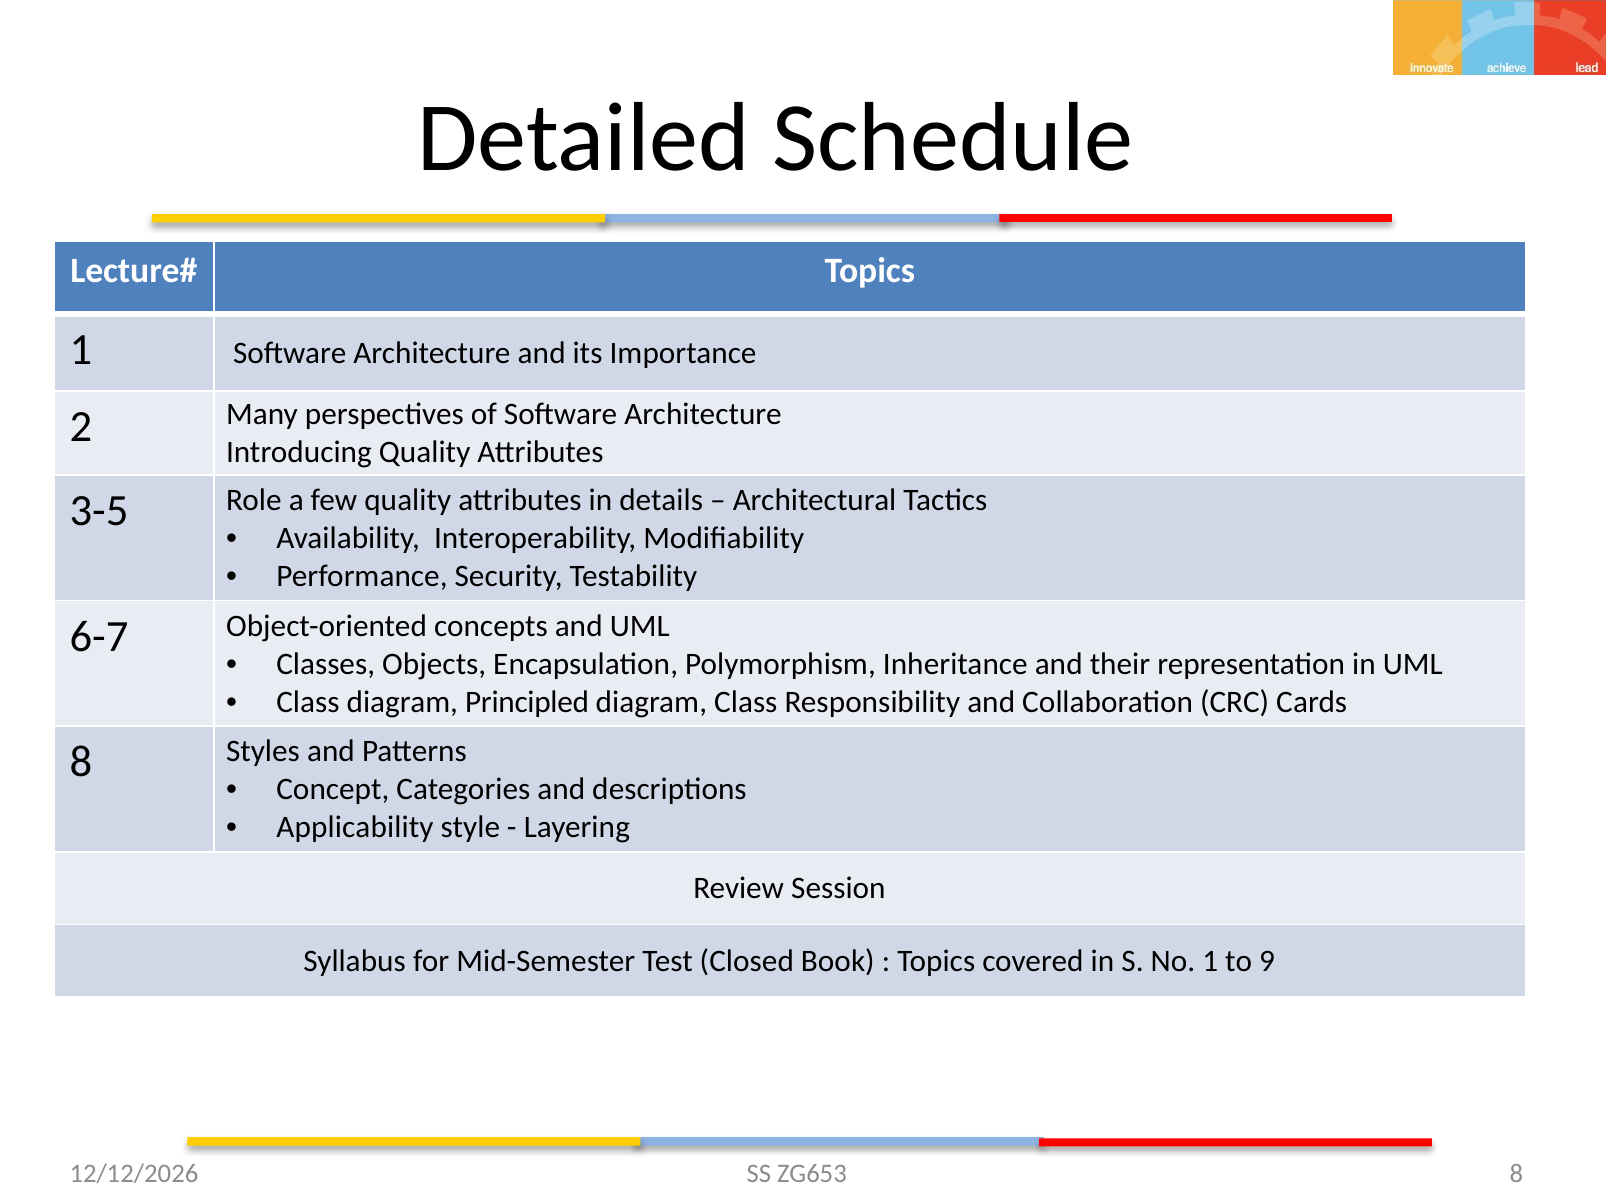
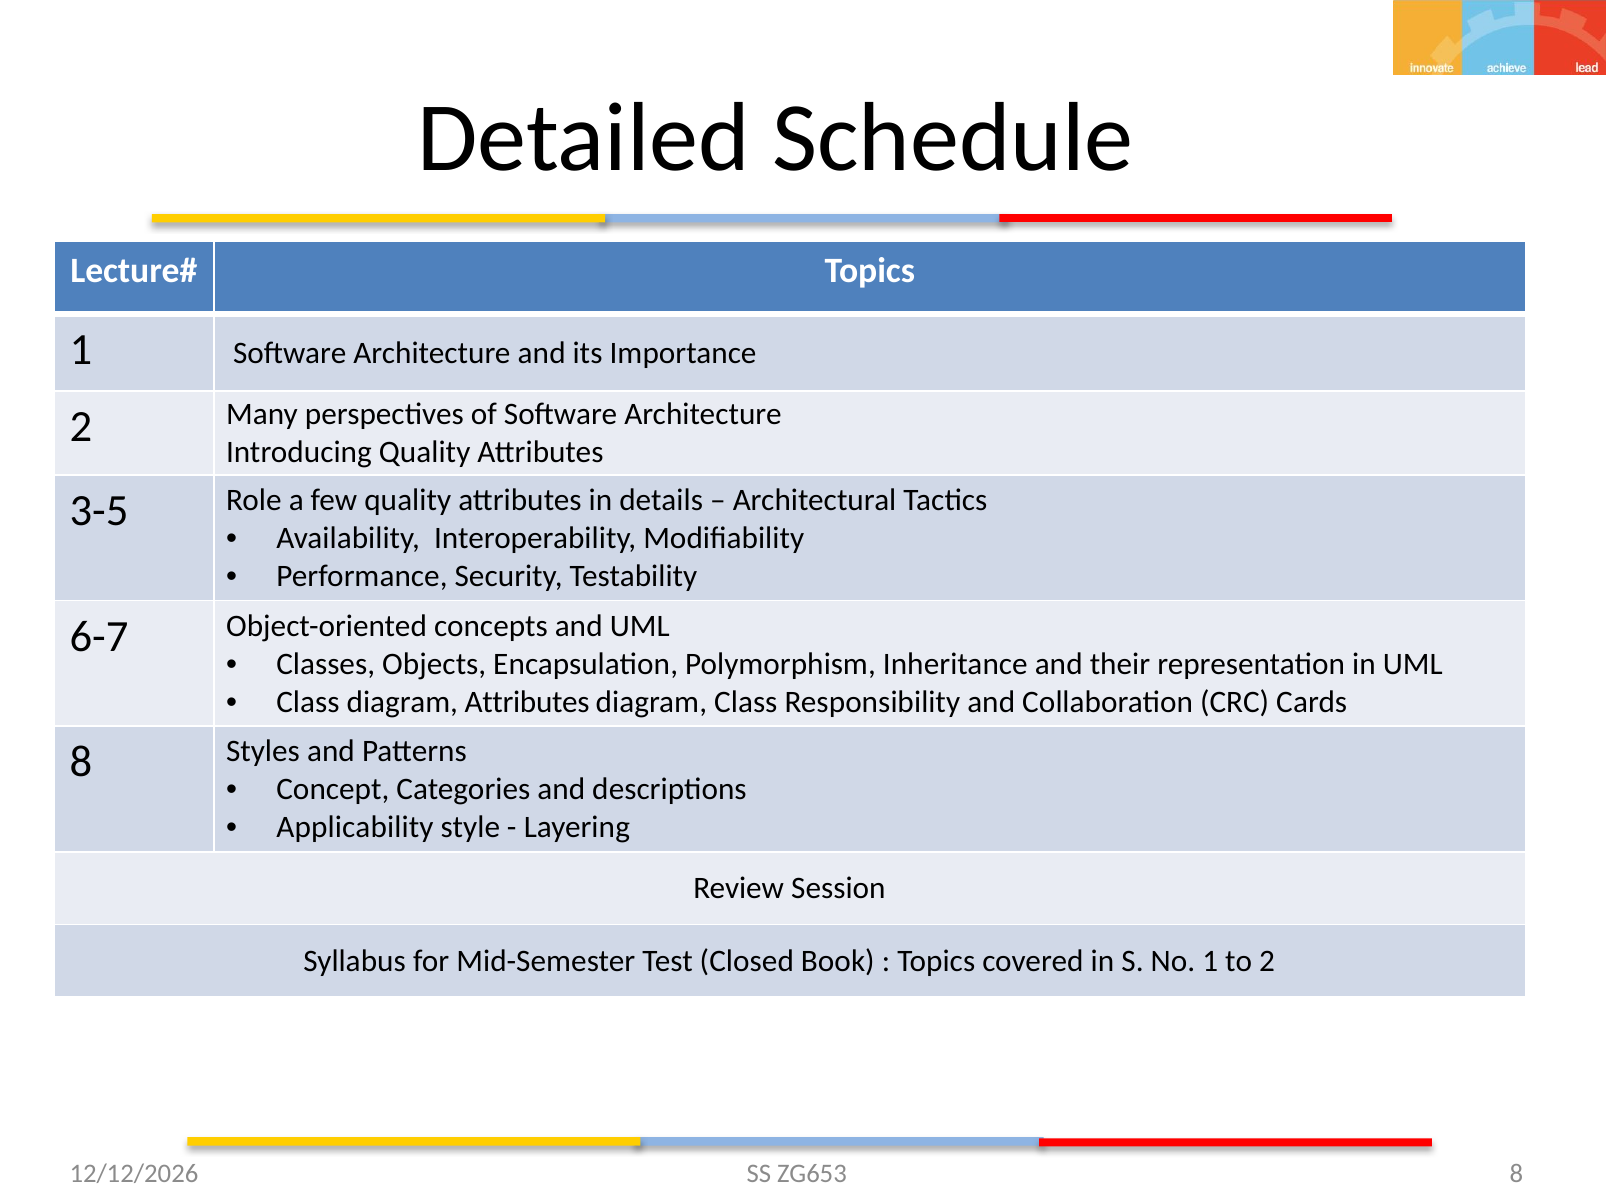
diagram Principled: Principled -> Attributes (527, 702)
to 9: 9 -> 2 (1267, 962)
